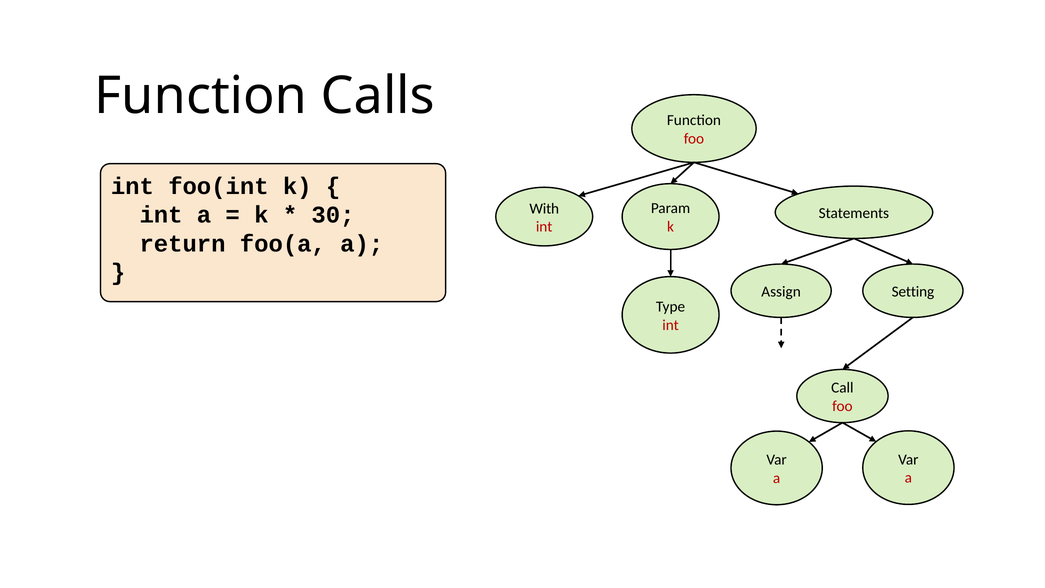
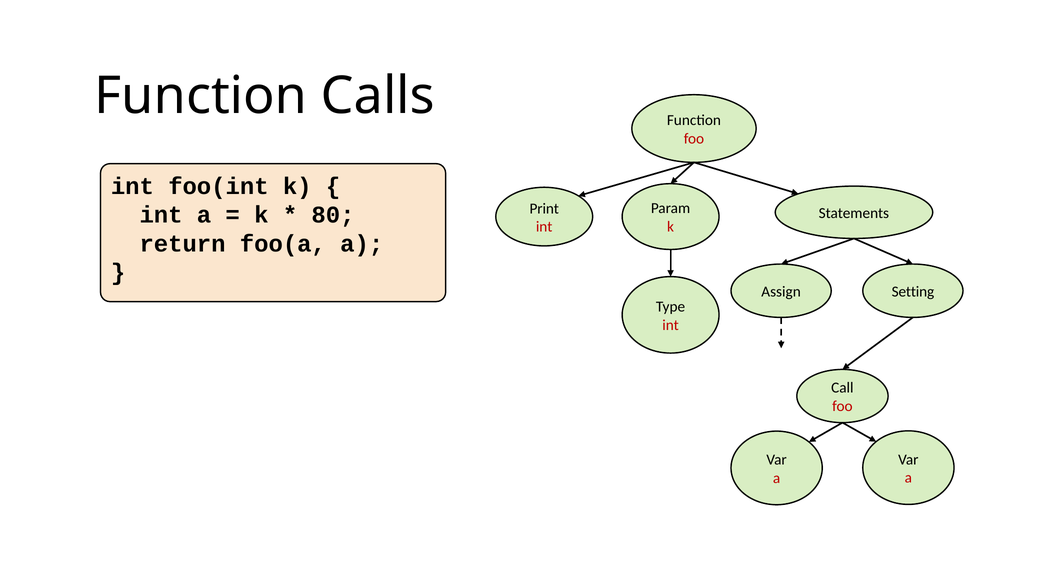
With: With -> Print (544, 208)
30: 30 -> 80 (333, 215)
